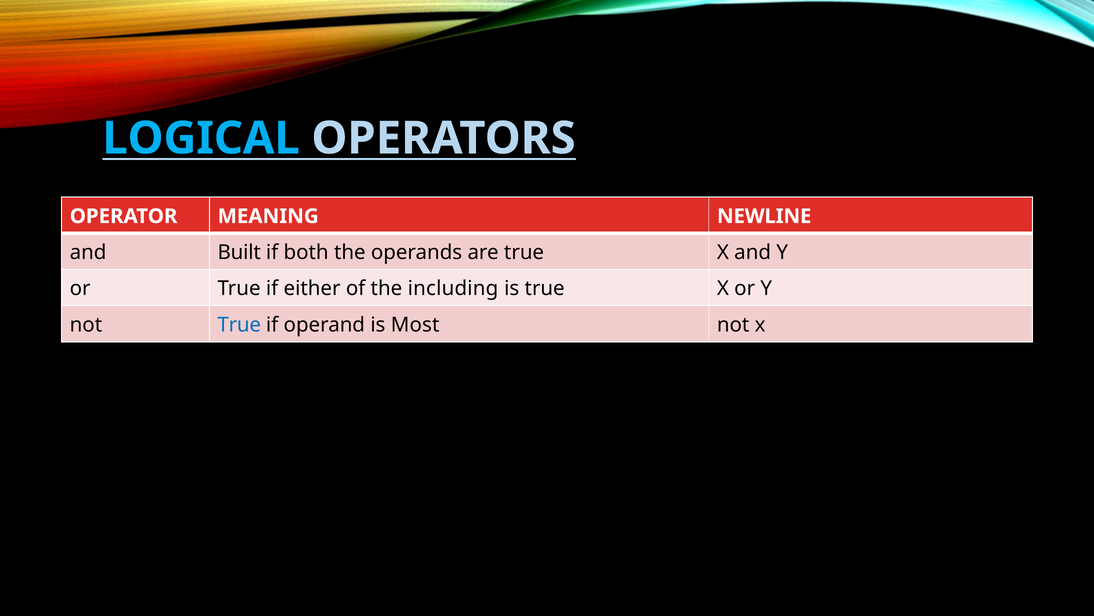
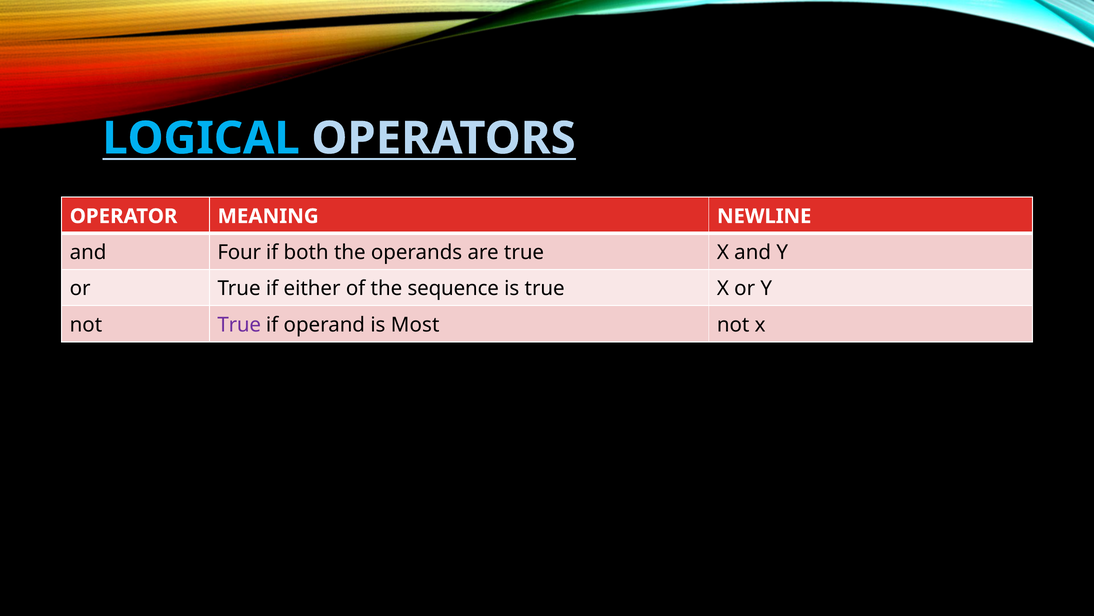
Built: Built -> Four (239, 252)
including: including -> sequence (453, 288)
True colour: blue -> purple (239, 324)
